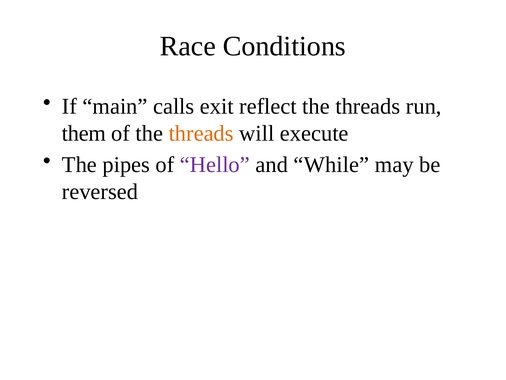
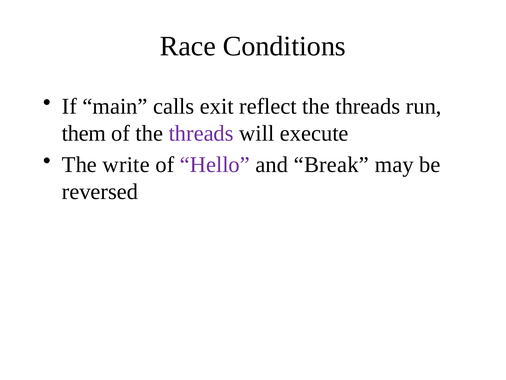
threads colour: orange -> purple (201, 133)
pipes: pipes -> write (126, 165)
While: While -> Break (331, 165)
